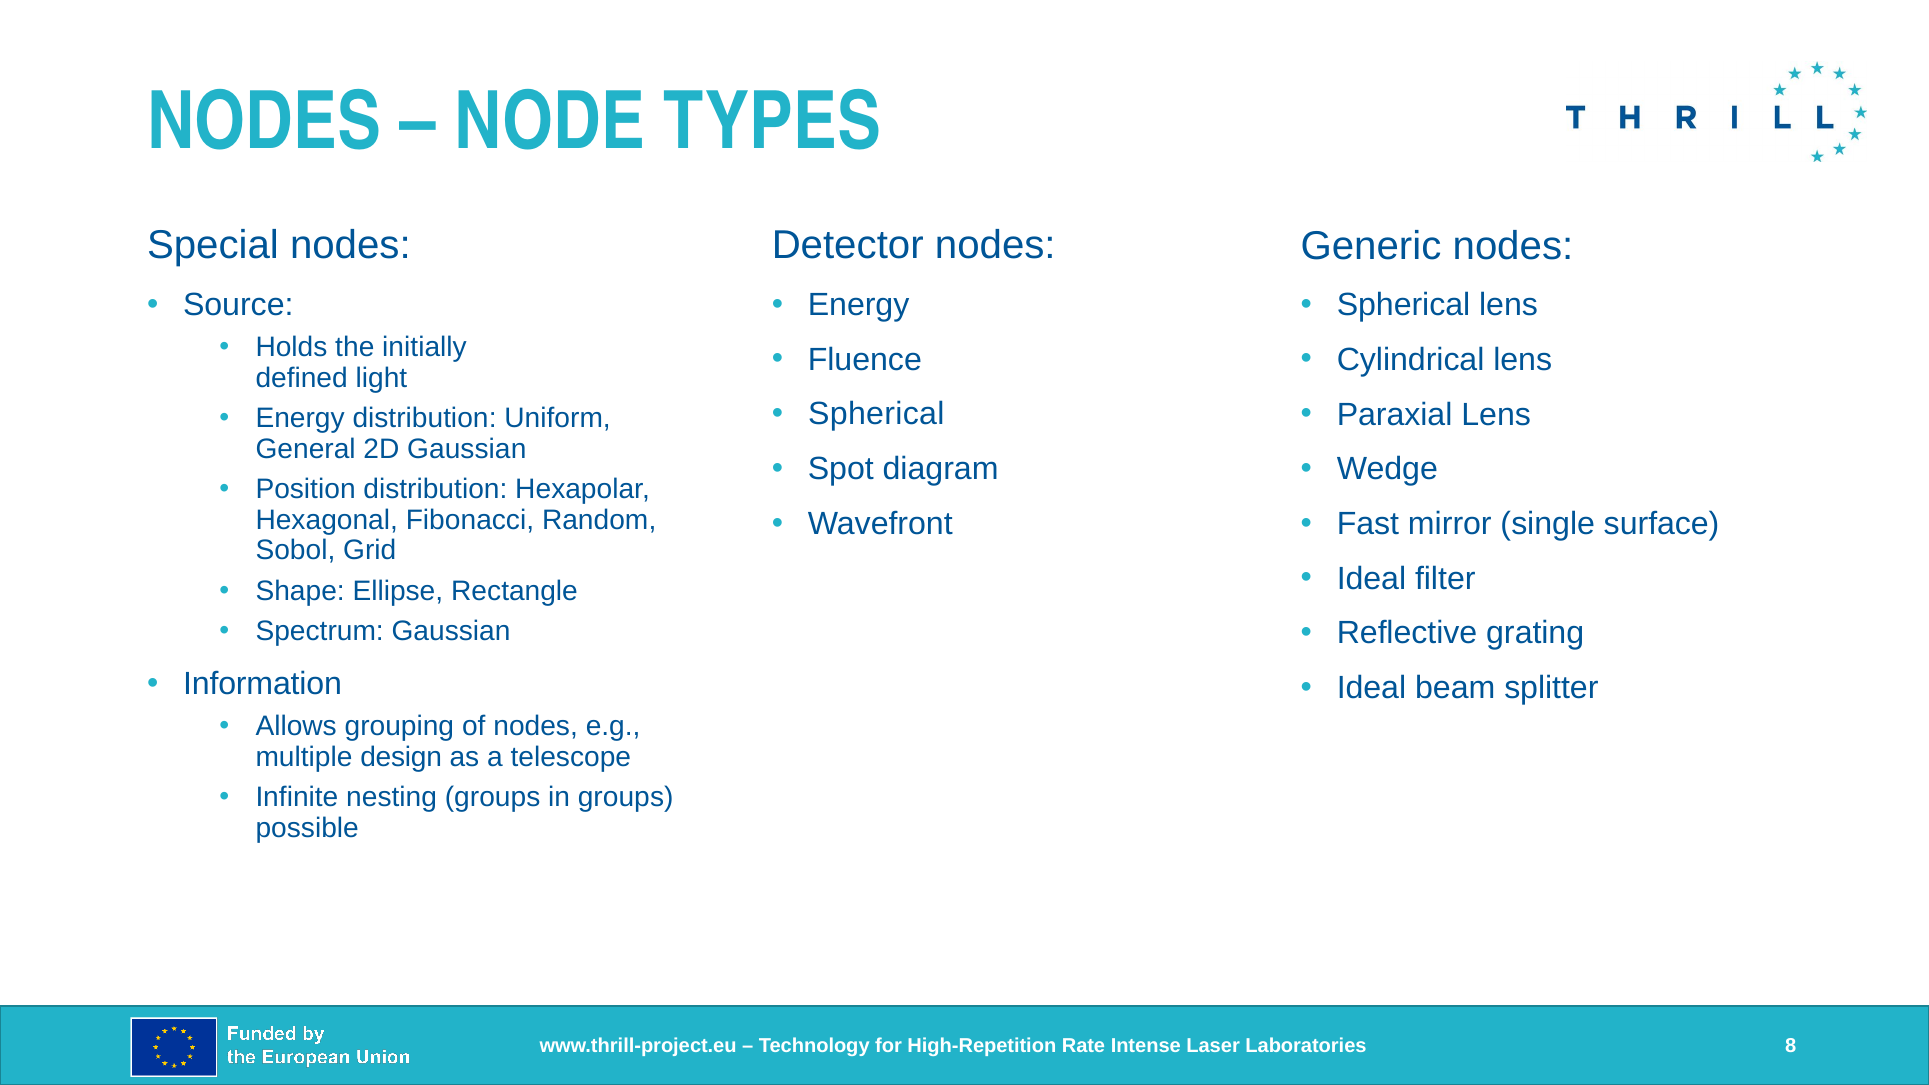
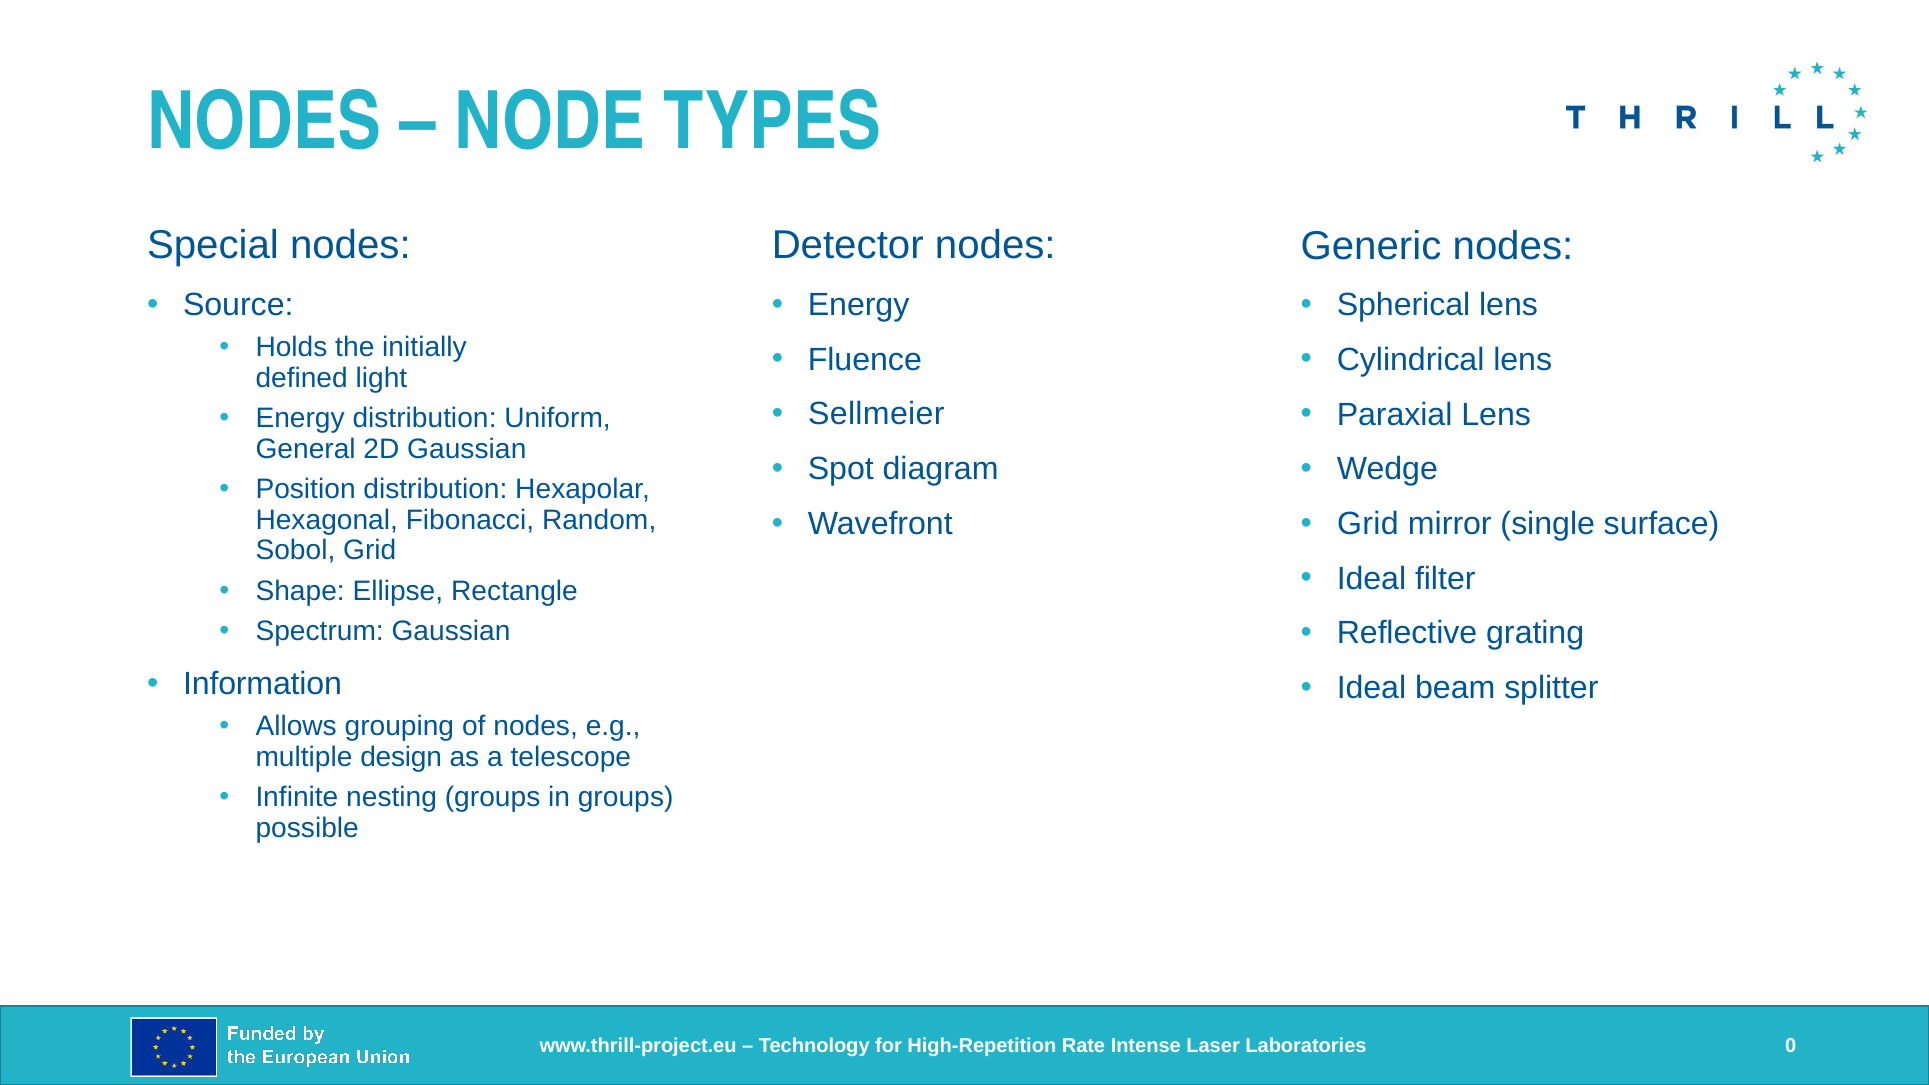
Spherical: Spherical -> Sellmeier (876, 414)
Fast: Fast -> Grid (1368, 524)
8: 8 -> 0 (1791, 1046)
